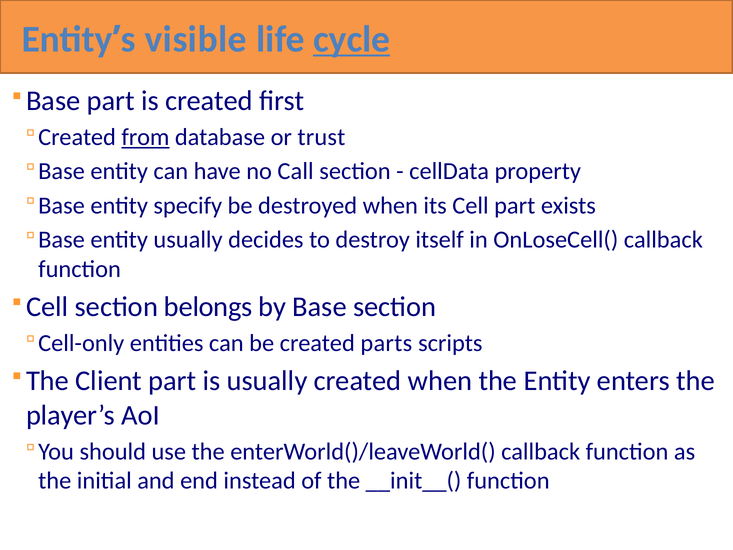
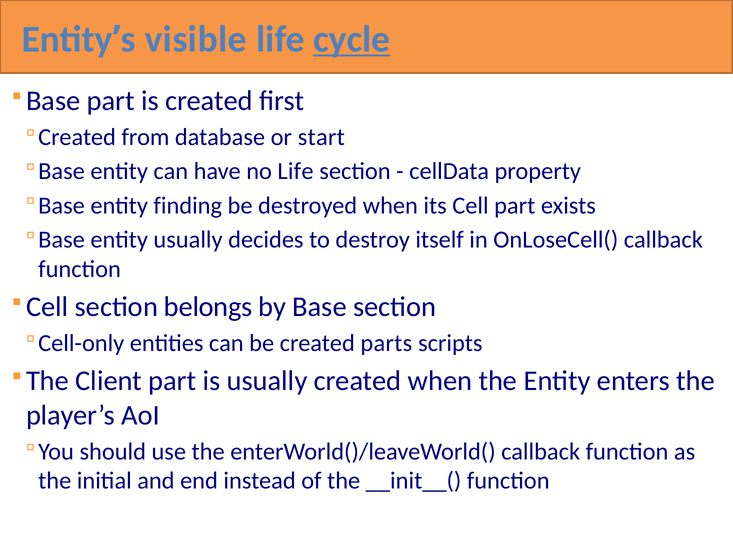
from underline: present -> none (145, 137)
trust: trust -> start (321, 137)
no Call: Call -> Life (295, 171)
specify: specify -> finding (188, 205)
